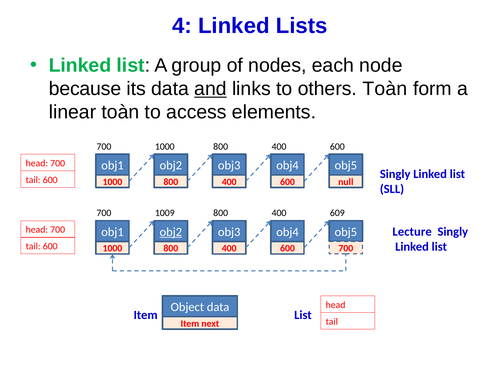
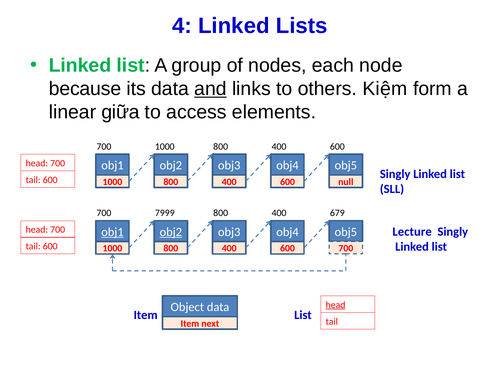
others Toàn: Toàn -> Kiệm (385, 89)
linear toàn: toàn -> giữa (121, 112)
1009: 1009 -> 7999 (165, 213)
609: 609 -> 679 (337, 213)
obj1 underline: none -> present (112, 232)
head underline: none -> present (336, 305)
